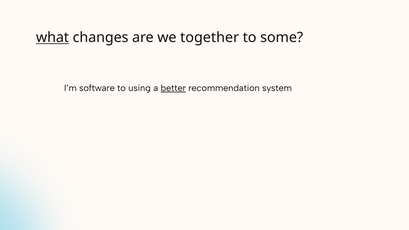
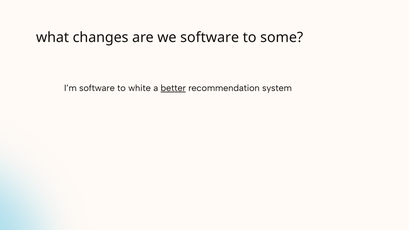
what underline: present -> none (53, 38)
we together: together -> software (210, 38)
using: using -> white (140, 88)
